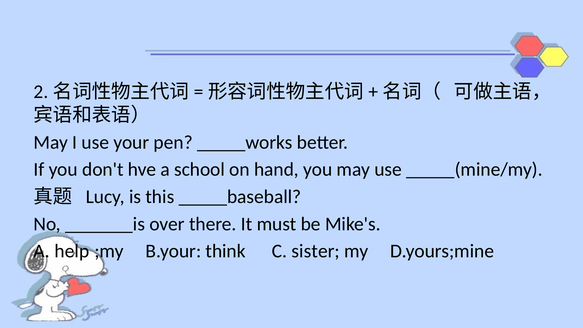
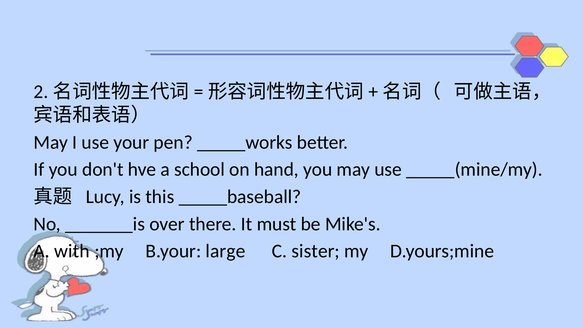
help: help -> with (72, 251)
think: think -> large (226, 251)
